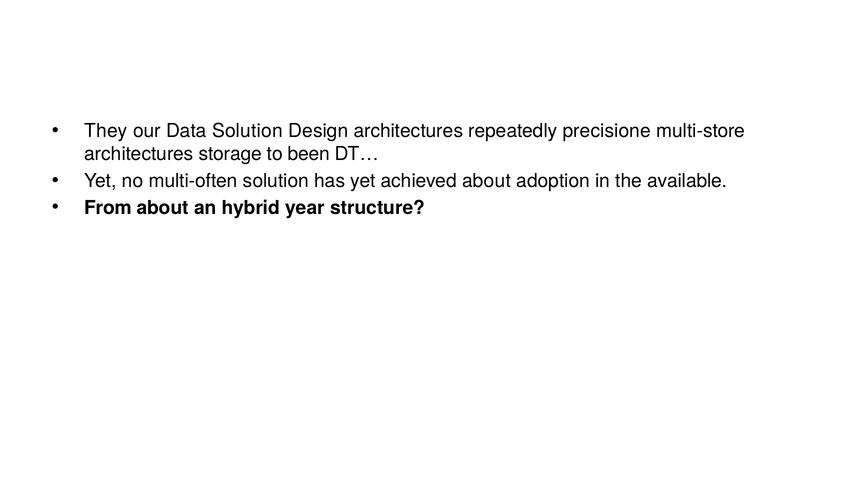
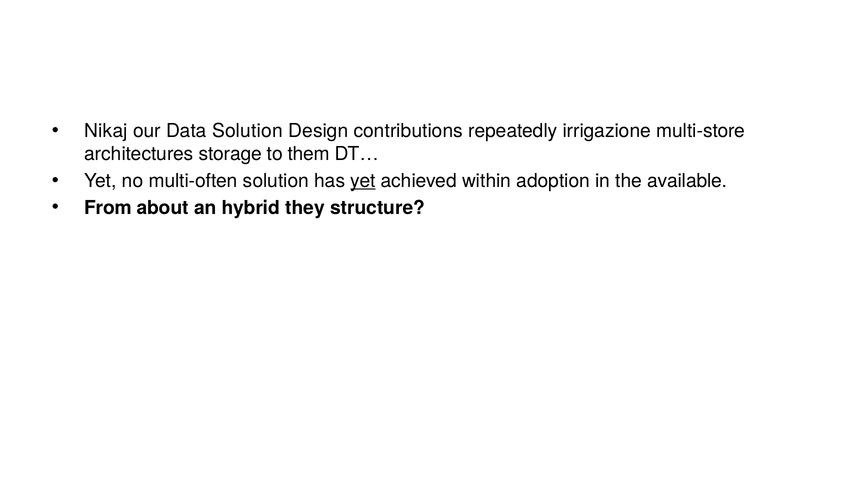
They: They -> Nikaj (106, 131)
Design architectures: architectures -> contributions (408, 131)
precisione: precisione -> irrigazione (607, 131)
been: been -> them (309, 154)
yet underline: none -> present (363, 181)
achieved about: about -> within (487, 181)
year: year -> they (305, 208)
